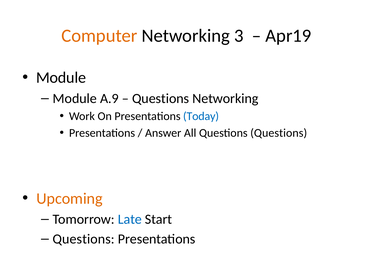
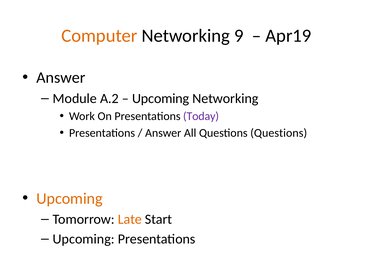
3: 3 -> 9 (239, 36)
Module: Module -> Answer (61, 78)
A.9: A.9 -> A.2 (109, 99)
Questions: Questions -> Upcoming (161, 99)
Today colour: blue -> purple (201, 117)
Late colour: blue -> orange (130, 220)
Questions: Questions -> Upcoming (84, 240)
